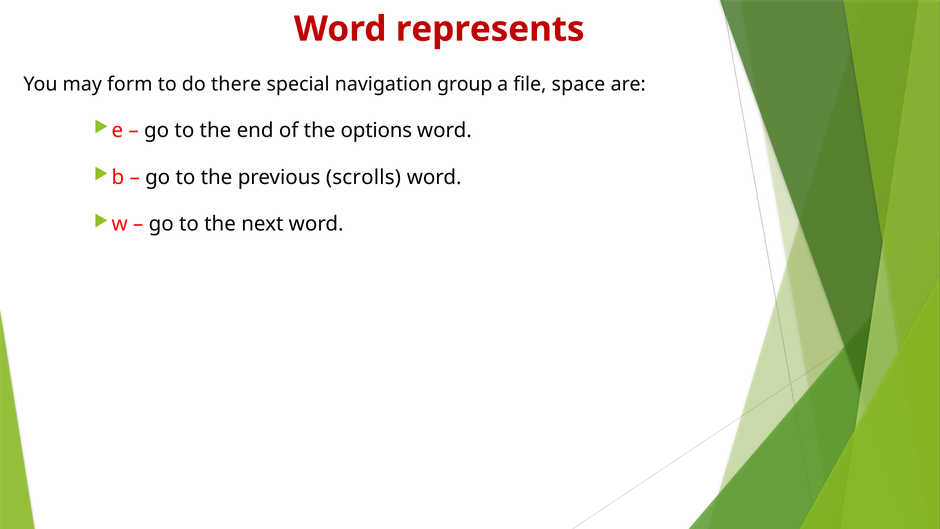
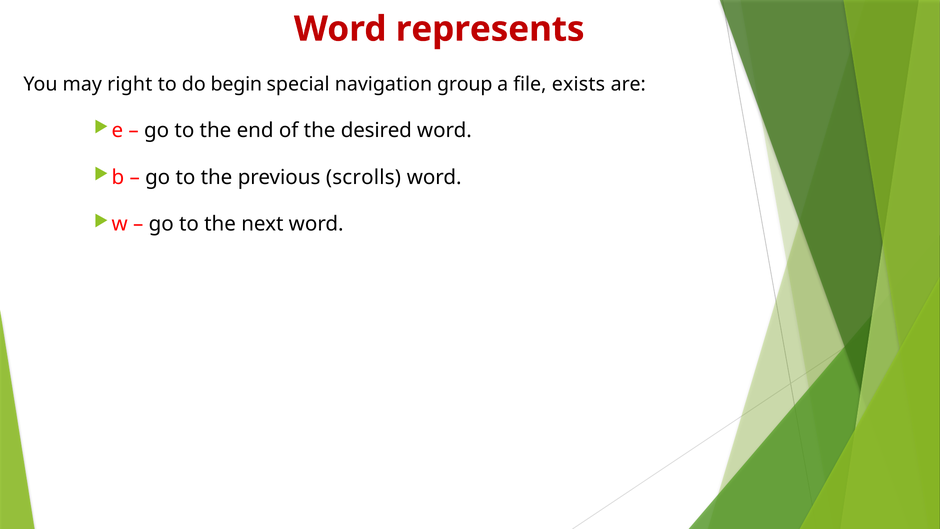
form: form -> right (130, 84)
there: there -> begin (236, 84)
space: space -> exists (578, 84)
options: options -> desired (376, 130)
